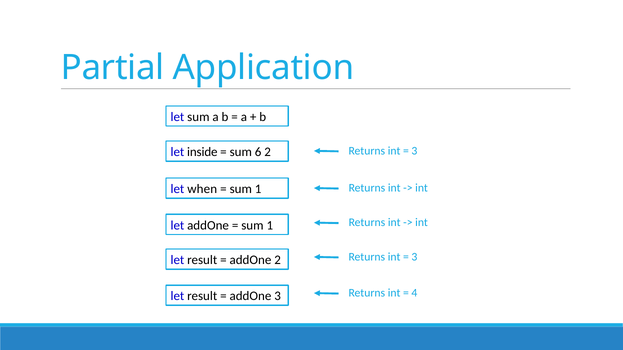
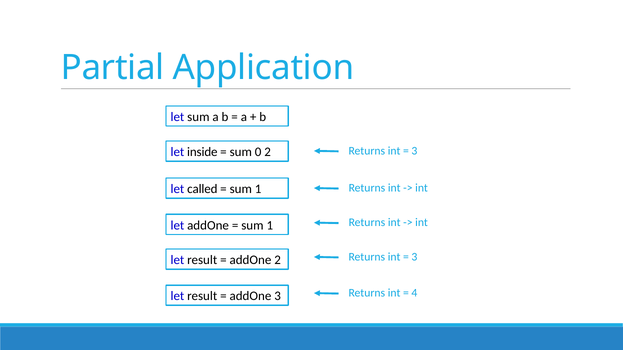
6: 6 -> 0 (258, 152)
when: when -> called (202, 189)
